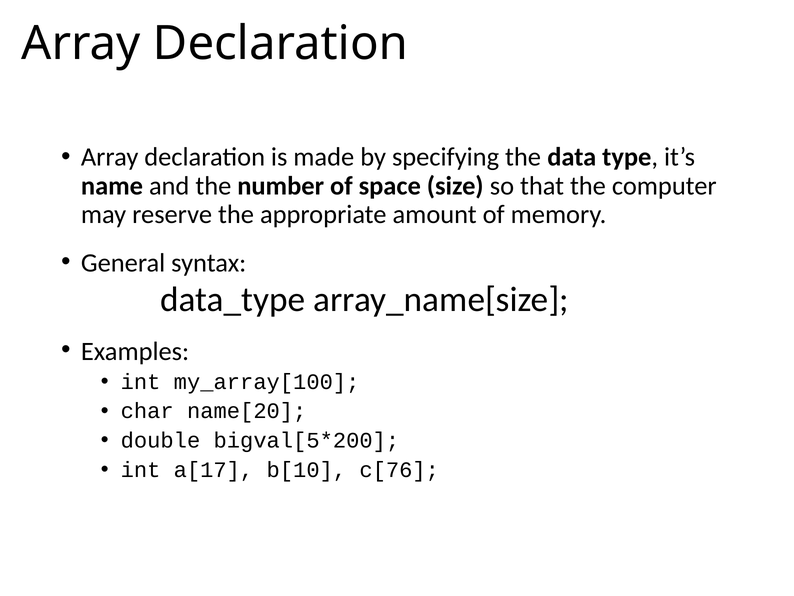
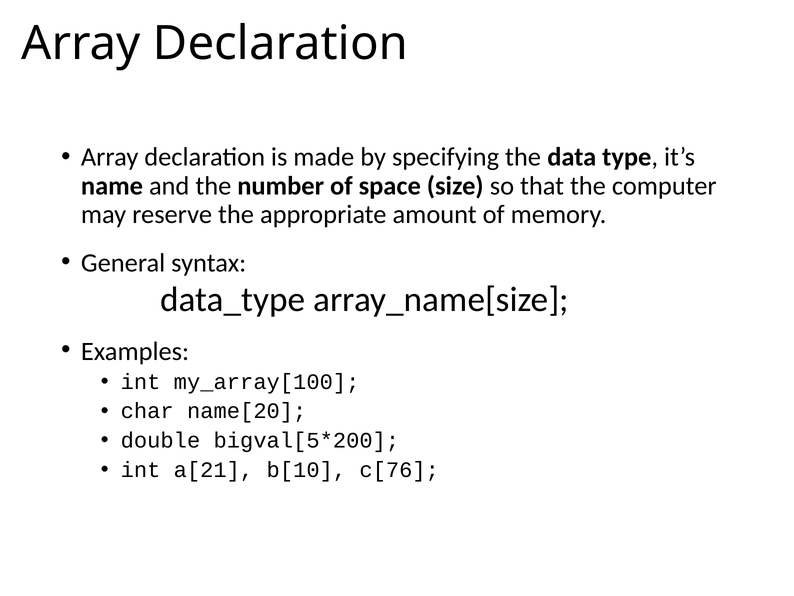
a[17: a[17 -> a[21 (213, 469)
